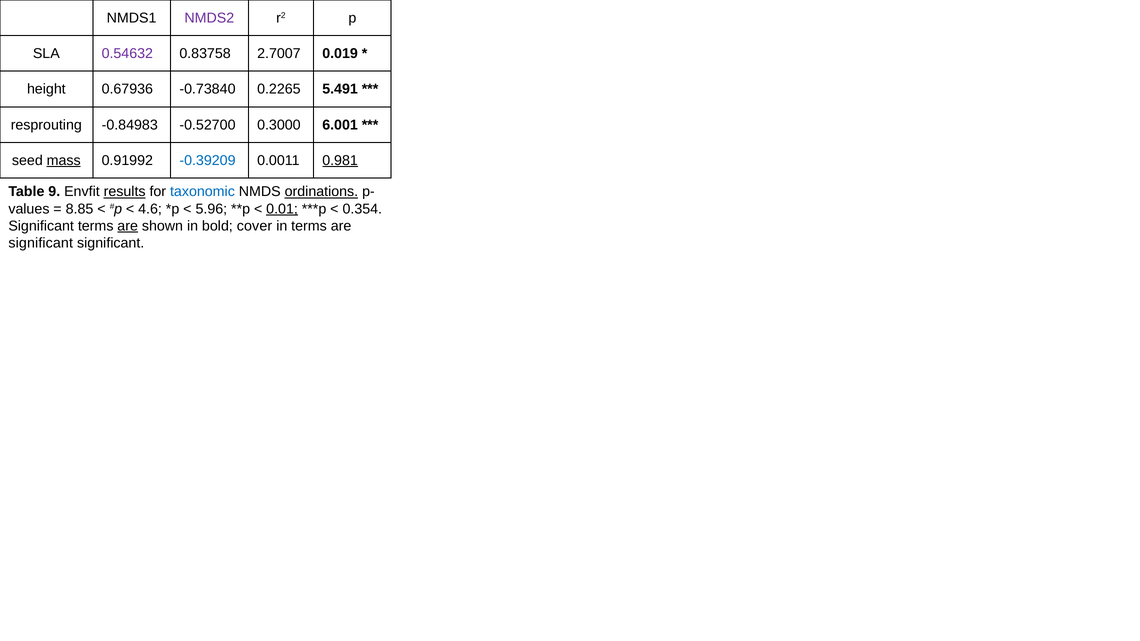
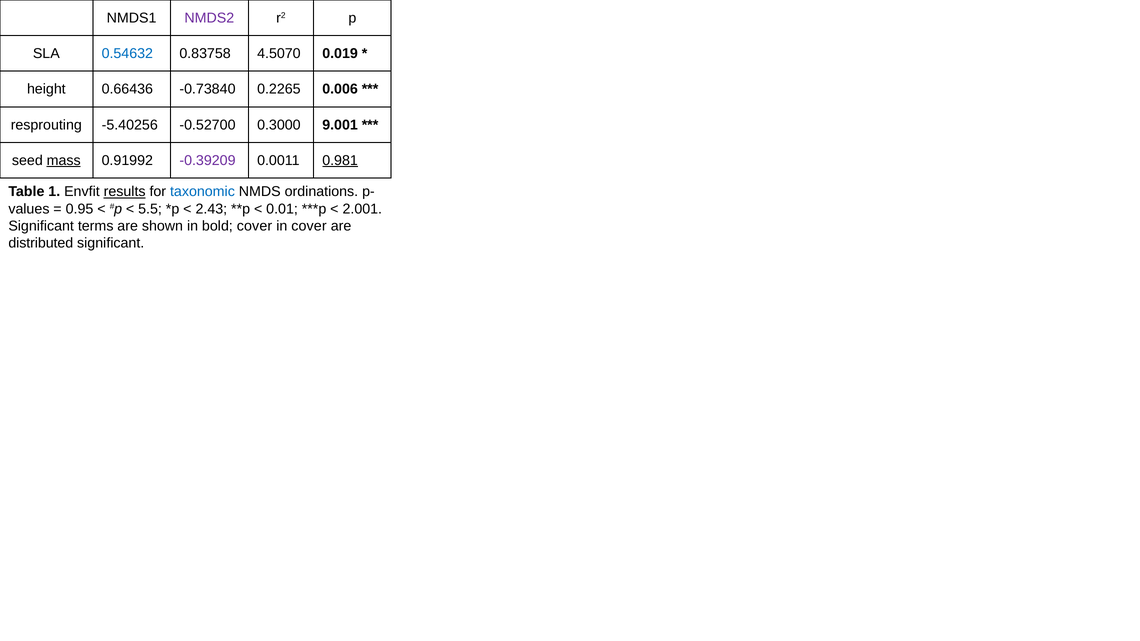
0.54632 colour: purple -> blue (127, 54)
2.7007: 2.7007 -> 4.5070 (279, 54)
0.67936: 0.67936 -> 0.66436 (127, 89)
5.491: 5.491 -> 0.006 (340, 89)
-0.84983: -0.84983 -> -5.40256 (130, 125)
6.001: 6.001 -> 9.001 (340, 125)
-0.39209 colour: blue -> purple (207, 161)
9: 9 -> 1 (54, 192)
ordinations underline: present -> none (321, 192)
8.85: 8.85 -> 0.95 (80, 209)
4.6: 4.6 -> 5.5 (150, 209)
5.96: 5.96 -> 2.43 (211, 209)
0.01 underline: present -> none (282, 209)
0.354: 0.354 -> 2.001 (362, 209)
are underline: present -> none (128, 226)
in terms: terms -> cover (309, 226)
signiﬁcant: signiﬁcant -> distributed (41, 243)
